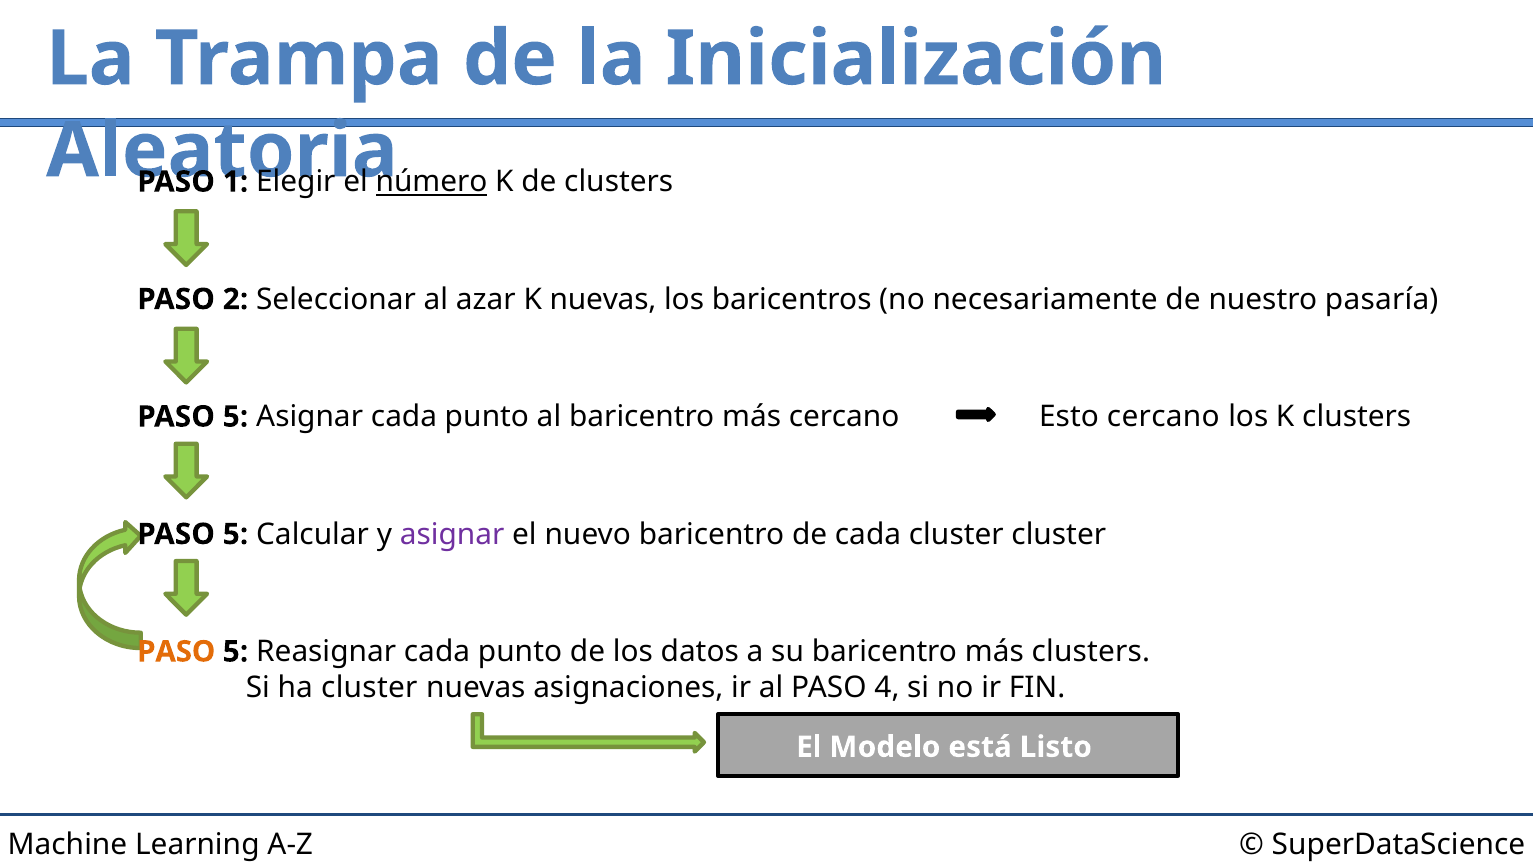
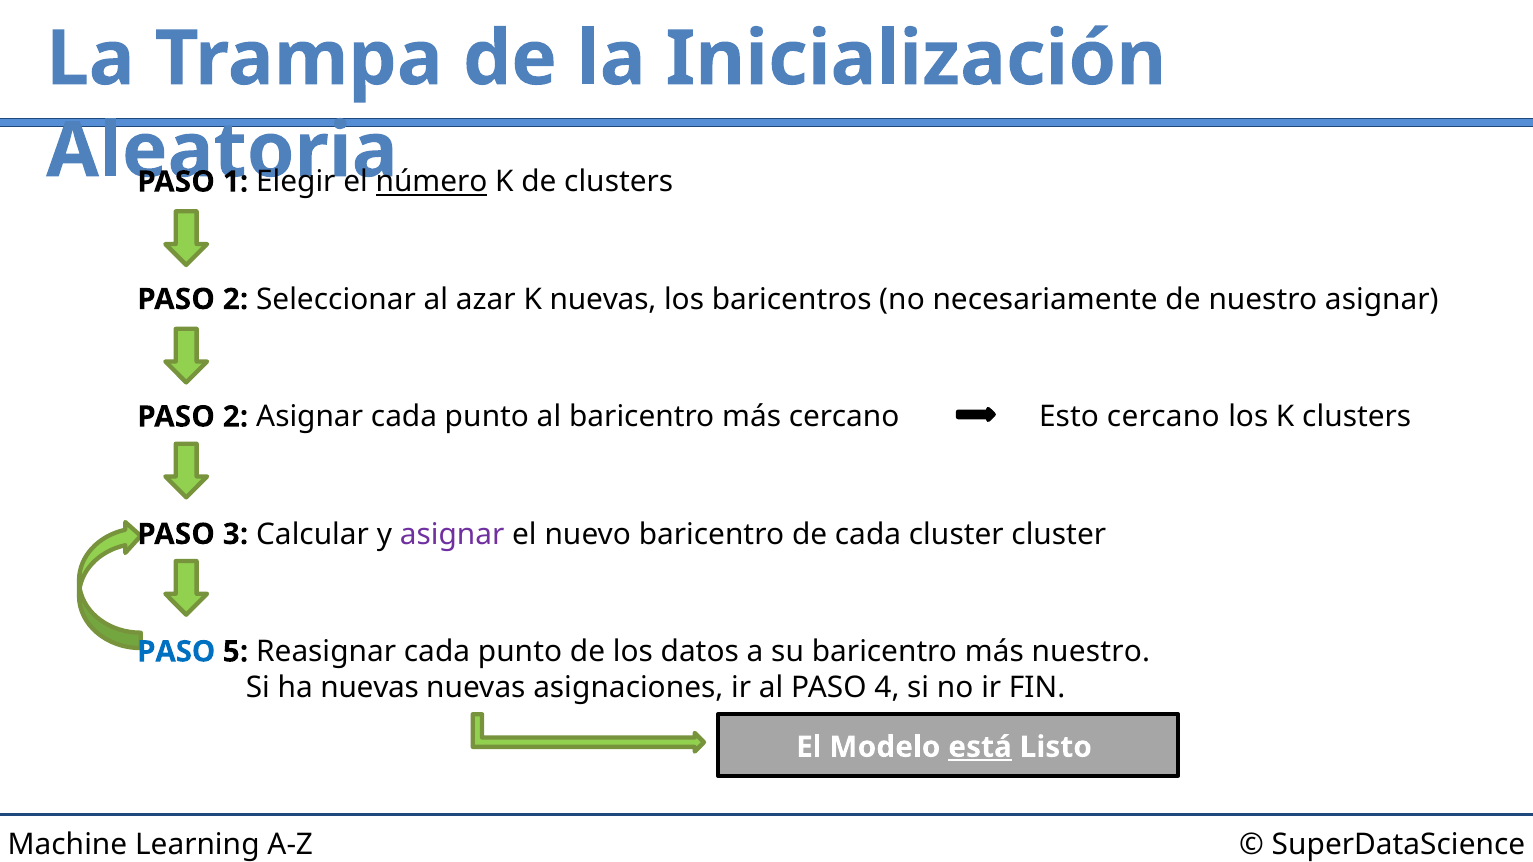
nuestro pasaría: pasaría -> asignar (1382, 299)
5: 5 -> 2 (235, 417)
5: 5 -> 3 (235, 534)
PASO colour: orange -> blue (176, 652)
más clusters: clusters -> nuestro (1091, 652)
ha cluster: cluster -> nuevas (370, 688)
está underline: none -> present (980, 747)
